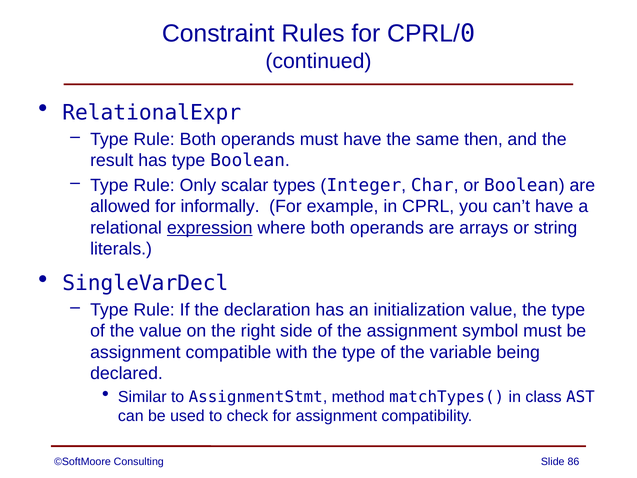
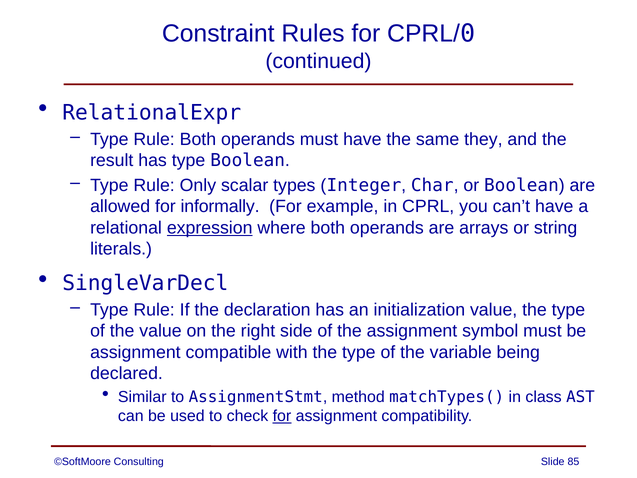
then: then -> they (483, 139)
for underline: none -> present (282, 416)
86: 86 -> 85 (573, 462)
